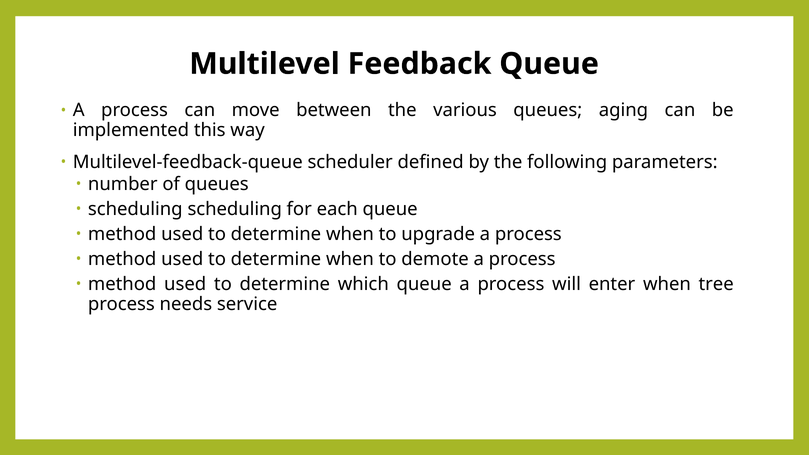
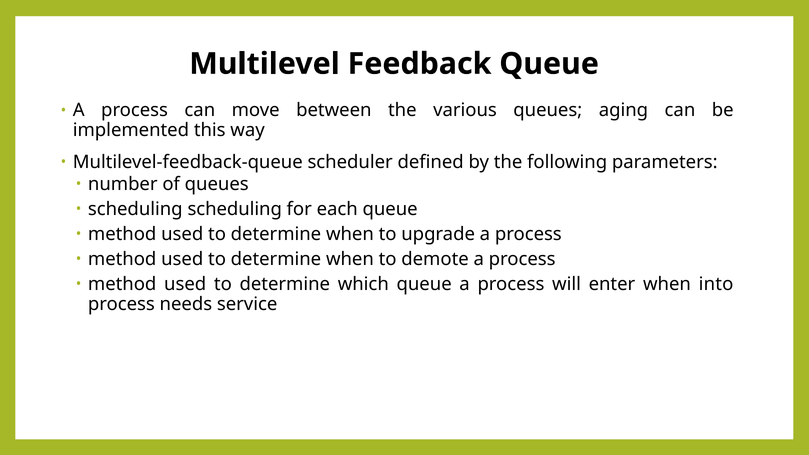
tree: tree -> into (716, 284)
